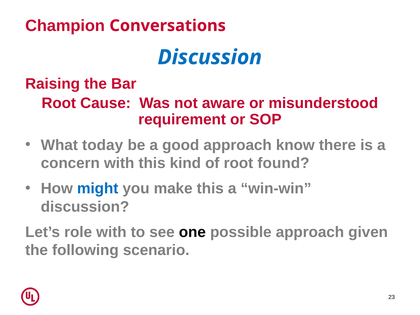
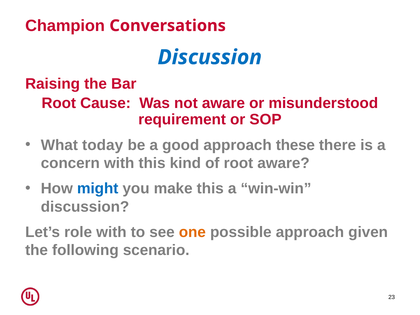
know: know -> these (295, 145)
root found: found -> aware (284, 163)
one colour: black -> orange (192, 232)
